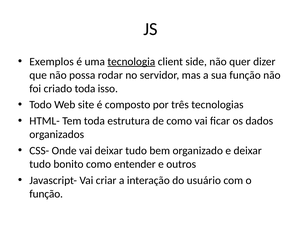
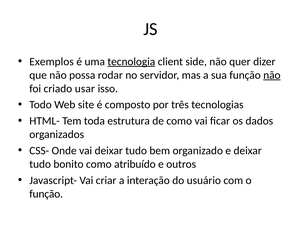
não underline: none -> present (272, 75)
criado toda: toda -> usar (85, 89)
entender: entender -> atribuído (135, 165)
